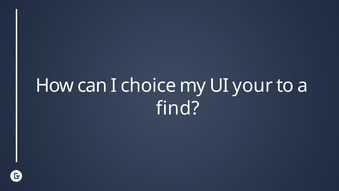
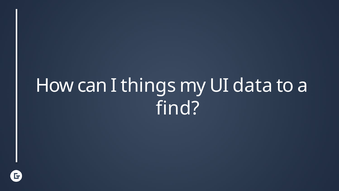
choice: choice -> things (148, 86)
your: your -> data (253, 86)
